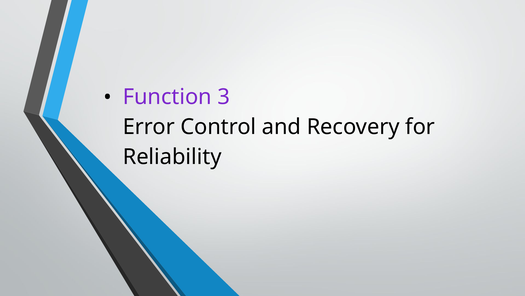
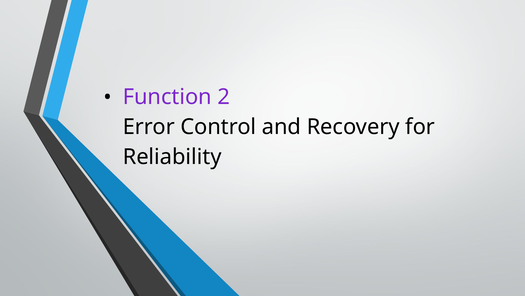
3: 3 -> 2 (224, 97)
